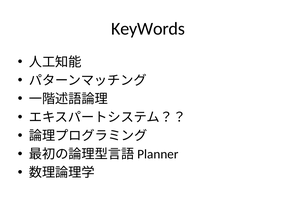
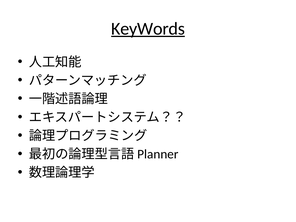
KeyWords underline: none -> present (148, 29)
